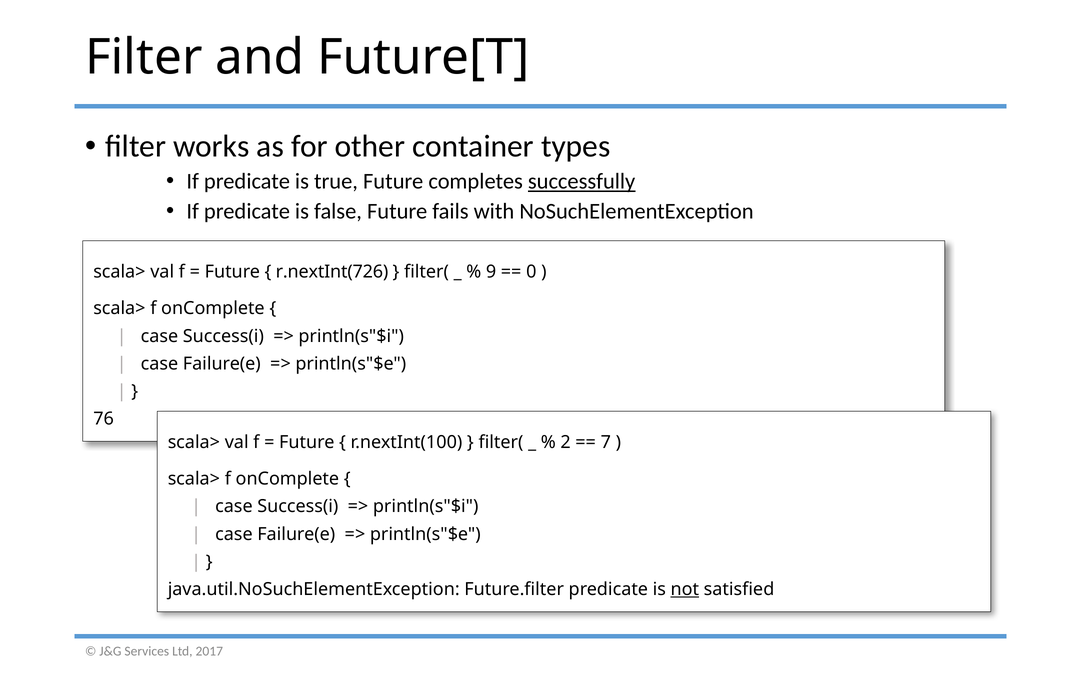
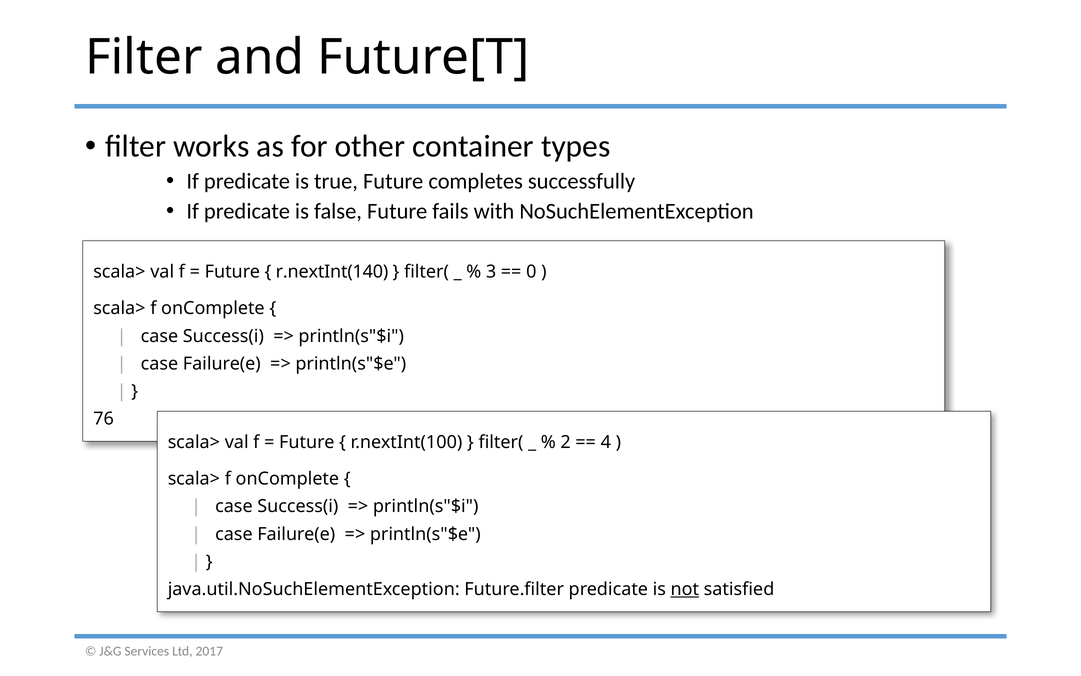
successfully underline: present -> none (582, 181)
r.nextInt(726: r.nextInt(726 -> r.nextInt(140 (332, 272)
9: 9 -> 3 (491, 272)
7: 7 -> 4 (606, 442)
